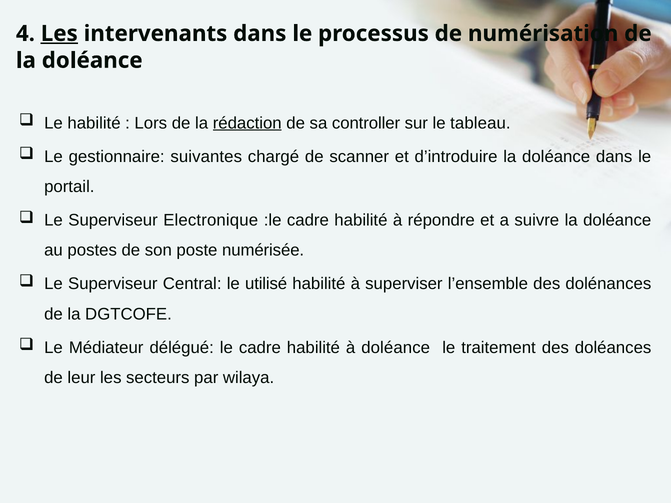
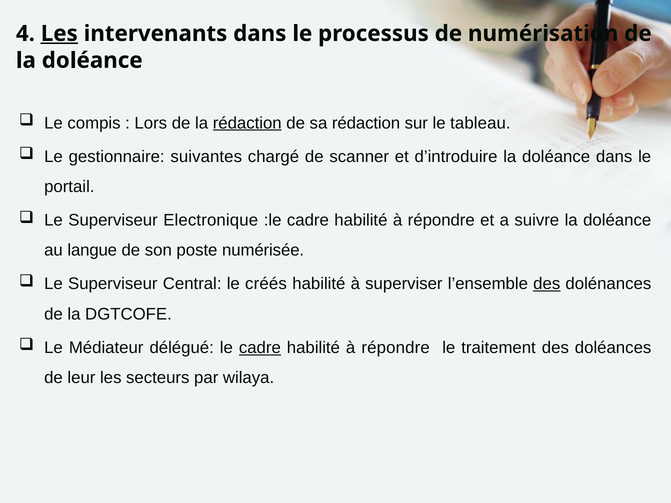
Le habilité: habilité -> compis (94, 123)
sa controller: controller -> rédaction (366, 123)
postes: postes -> langue (92, 251)
utilisé: utilisé -> créés (266, 284)
des underline: none -> present (547, 284)
cadre underline: none -> present (260, 348)
doléance: doléance -> répondre (396, 348)
